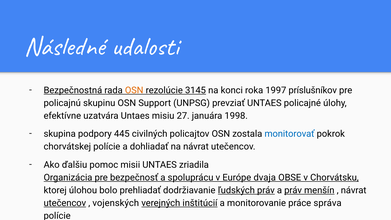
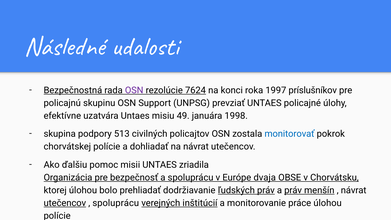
OSN colour: orange -> purple (134, 90)
3145: 3145 -> 7624 (195, 90)
27: 27 -> 49 (183, 116)
445: 445 -> 513 (122, 134)
vojenských: vojenských -> spoluprácu (116, 203)
práce správa: správa -> úlohou (328, 203)
